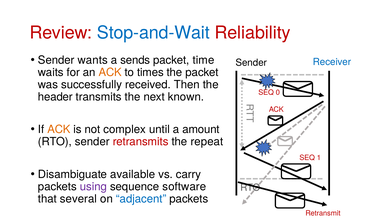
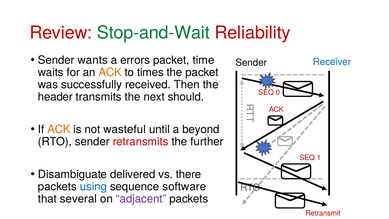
Stop-and-Wait colour: blue -> green (153, 33)
sends: sends -> errors (135, 60)
known: known -> should (186, 97)
complex: complex -> wasteful (125, 129)
amount: amount -> beyond (201, 129)
repeat: repeat -> further (207, 142)
available: available -> delivered (133, 174)
carry: carry -> there (189, 174)
using colour: purple -> blue (93, 186)
adjacent colour: blue -> purple (141, 199)
